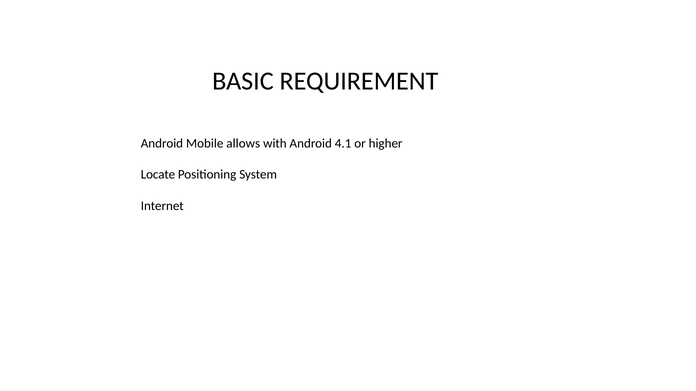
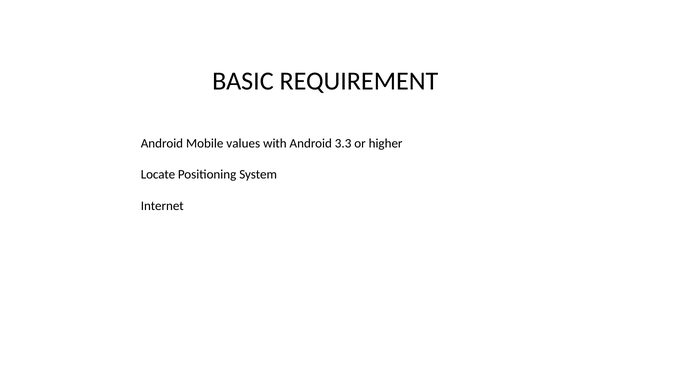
allows: allows -> values (243, 144)
4.1: 4.1 -> 3.3 (343, 144)
